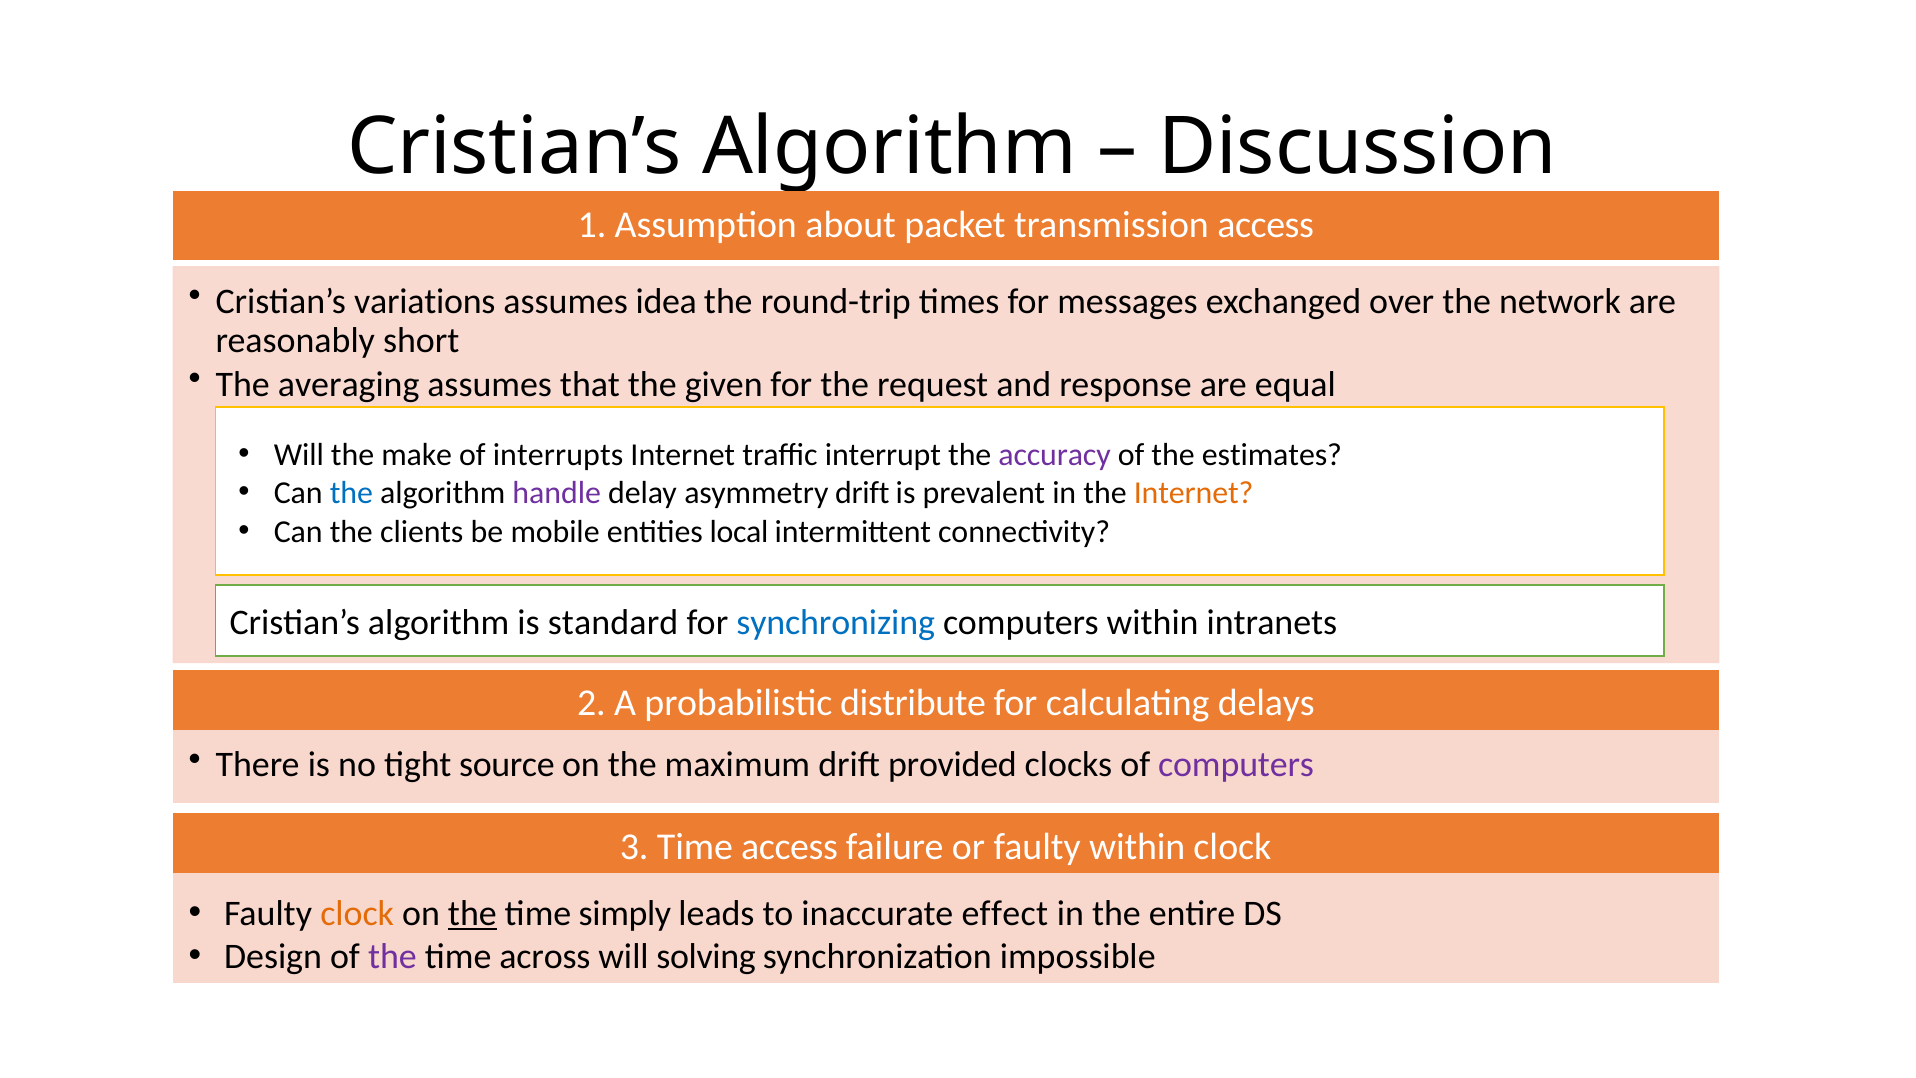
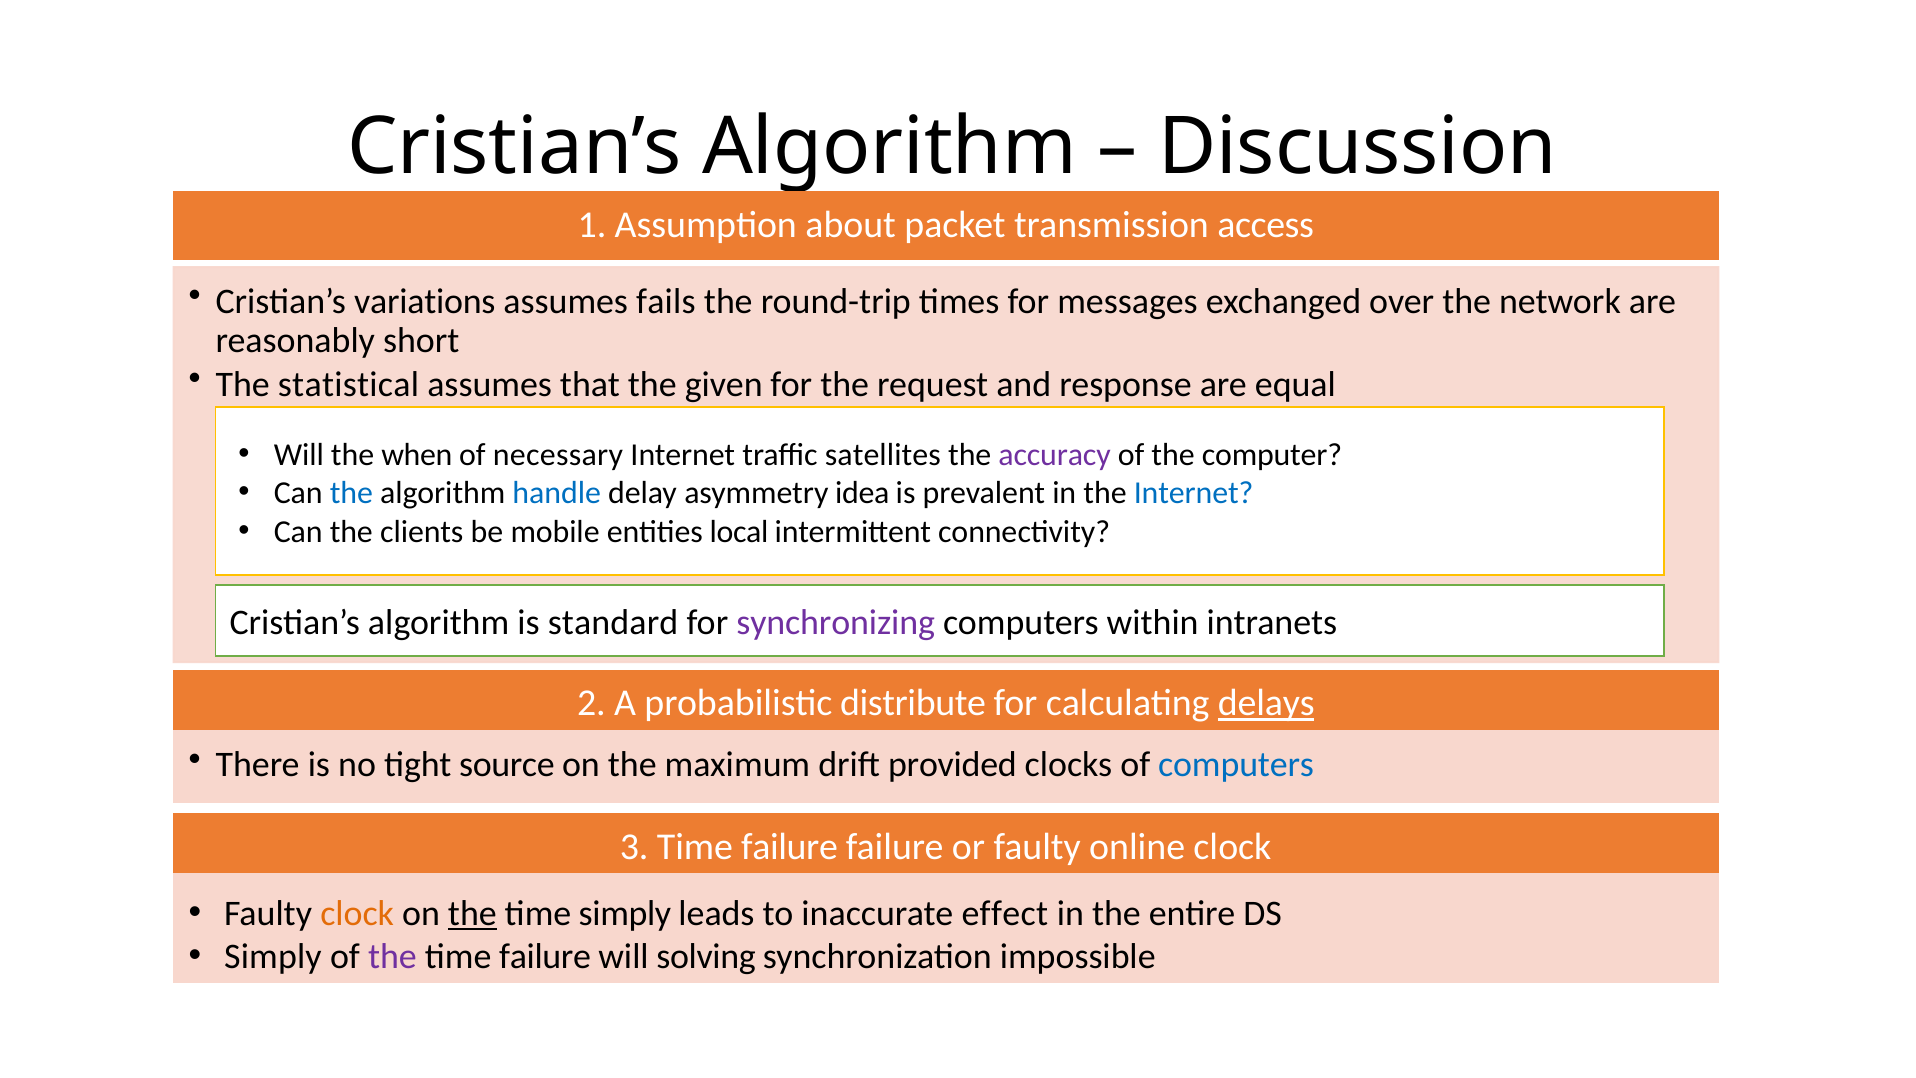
idea: idea -> fails (666, 301)
averaging: averaging -> statistical (348, 384)
make: make -> when (417, 455)
interrupts: interrupts -> necessary (558, 455)
interrupt: interrupt -> satellites (883, 455)
estimates: estimates -> computer (1272, 455)
handle colour: purple -> blue (557, 493)
asymmetry drift: drift -> idea (862, 493)
Internet colour: orange -> blue (1194, 493)
synchronizing colour: blue -> purple (836, 623)
delays underline: none -> present (1266, 703)
computers colour: purple -> blue (1236, 765)
3 Time access: access -> failure (790, 847)
faulty within: within -> online (1137, 847)
Design: Design -> Simply (273, 956)
across: across -> failure (545, 956)
